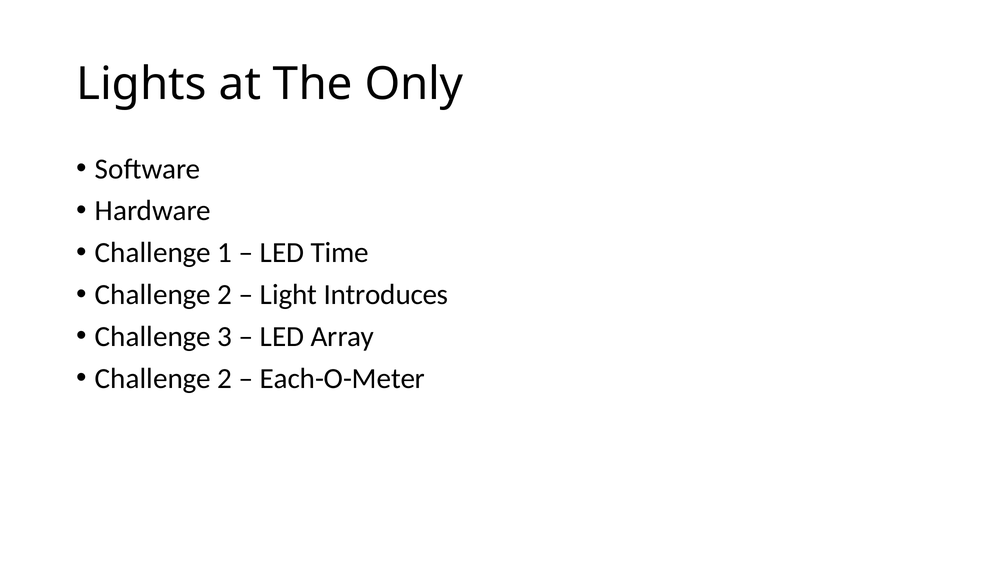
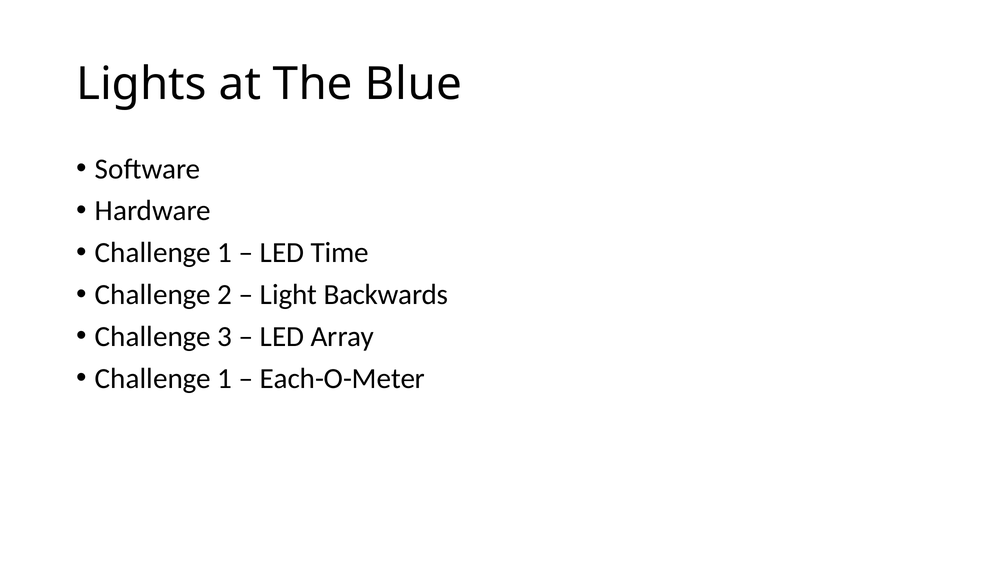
Only: Only -> Blue (414, 84)
Introduces: Introduces -> Backwards (386, 295)
2: 2 -> 1 (225, 379)
